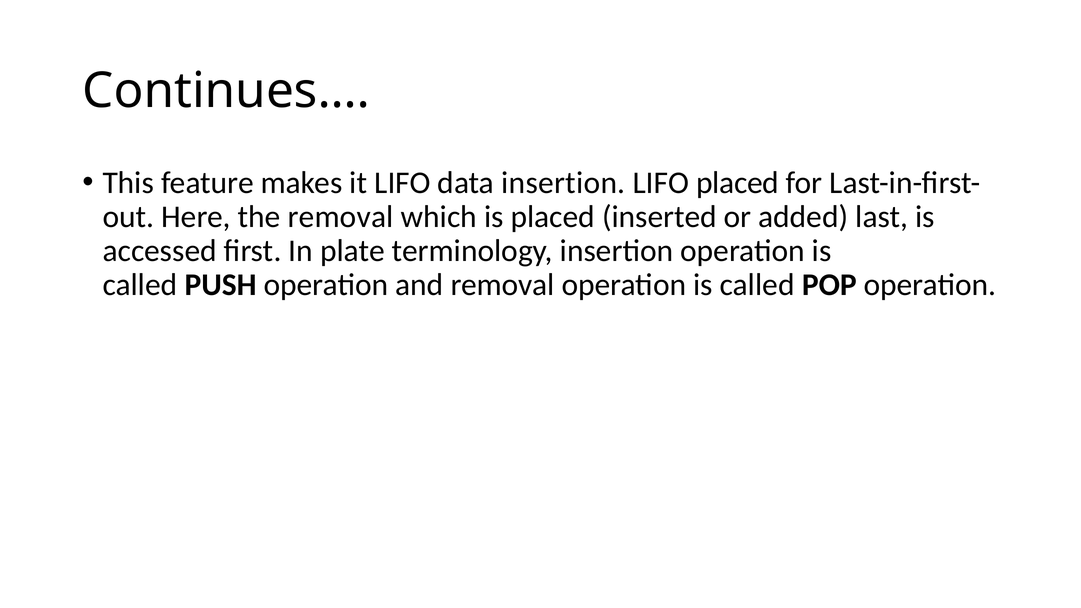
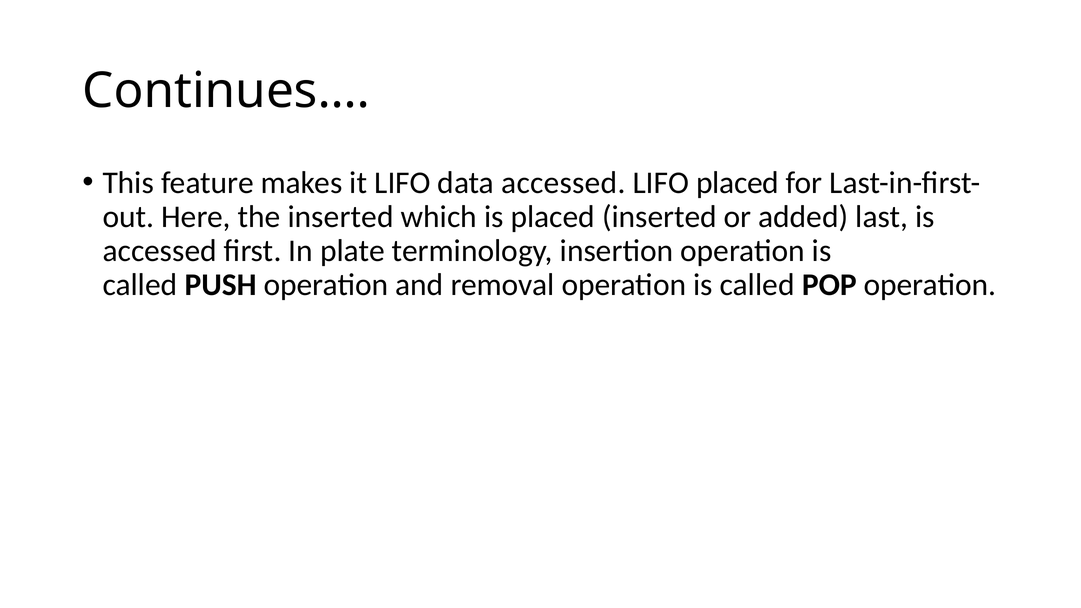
data insertion: insertion -> accessed (563, 183)
the removal: removal -> inserted (341, 217)
